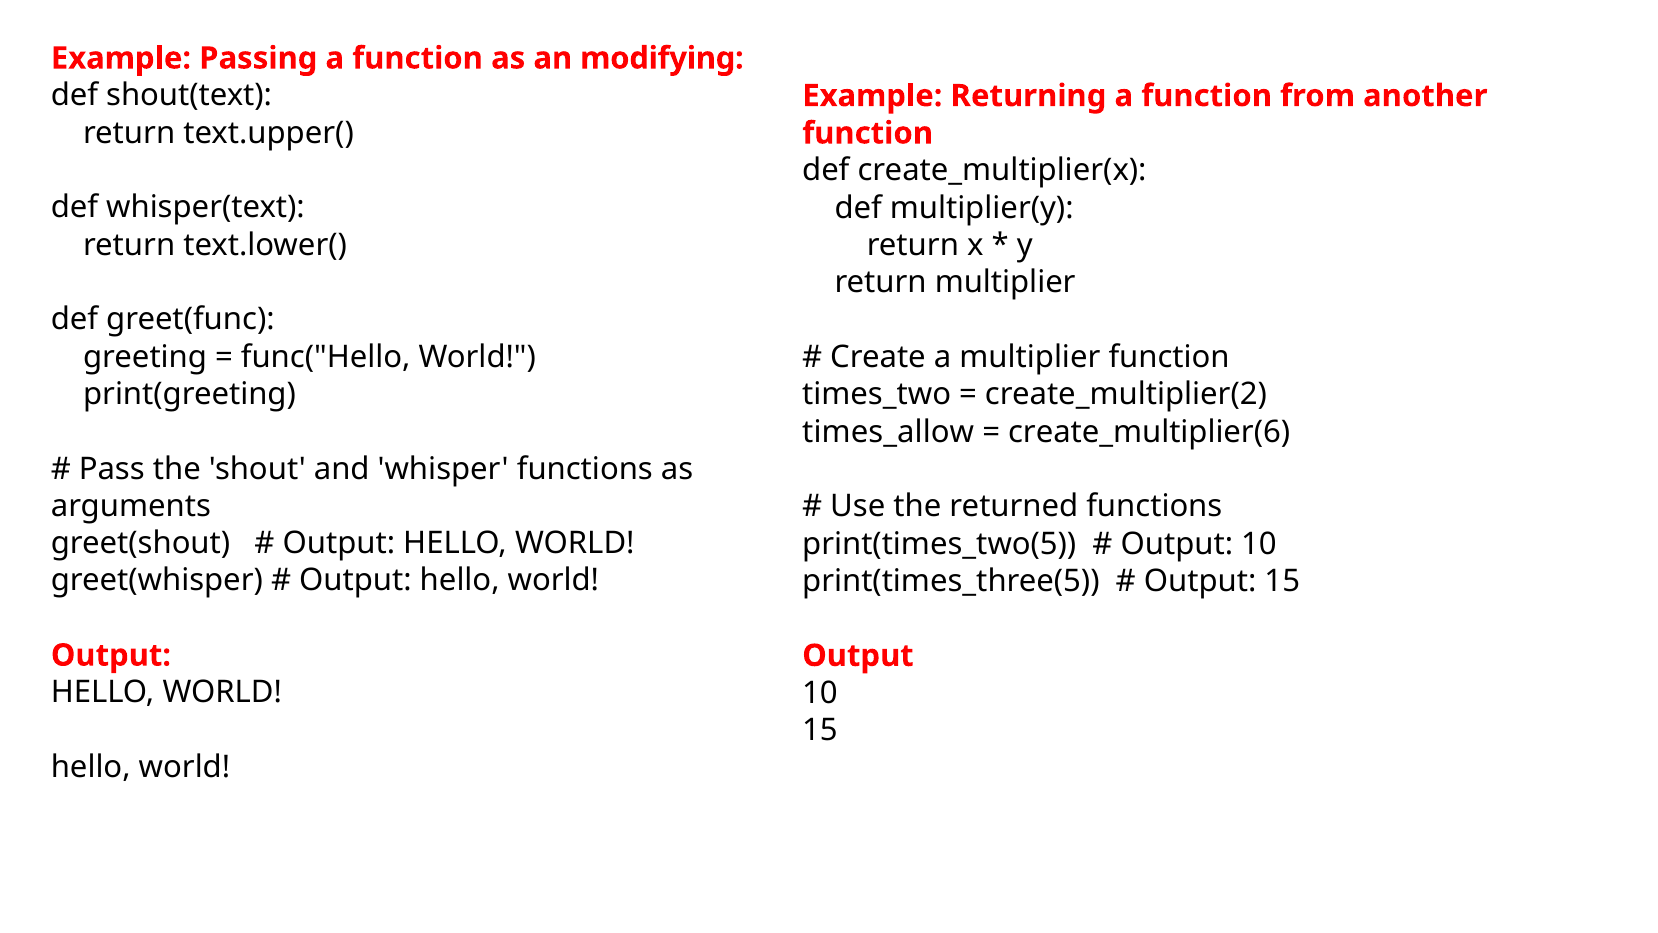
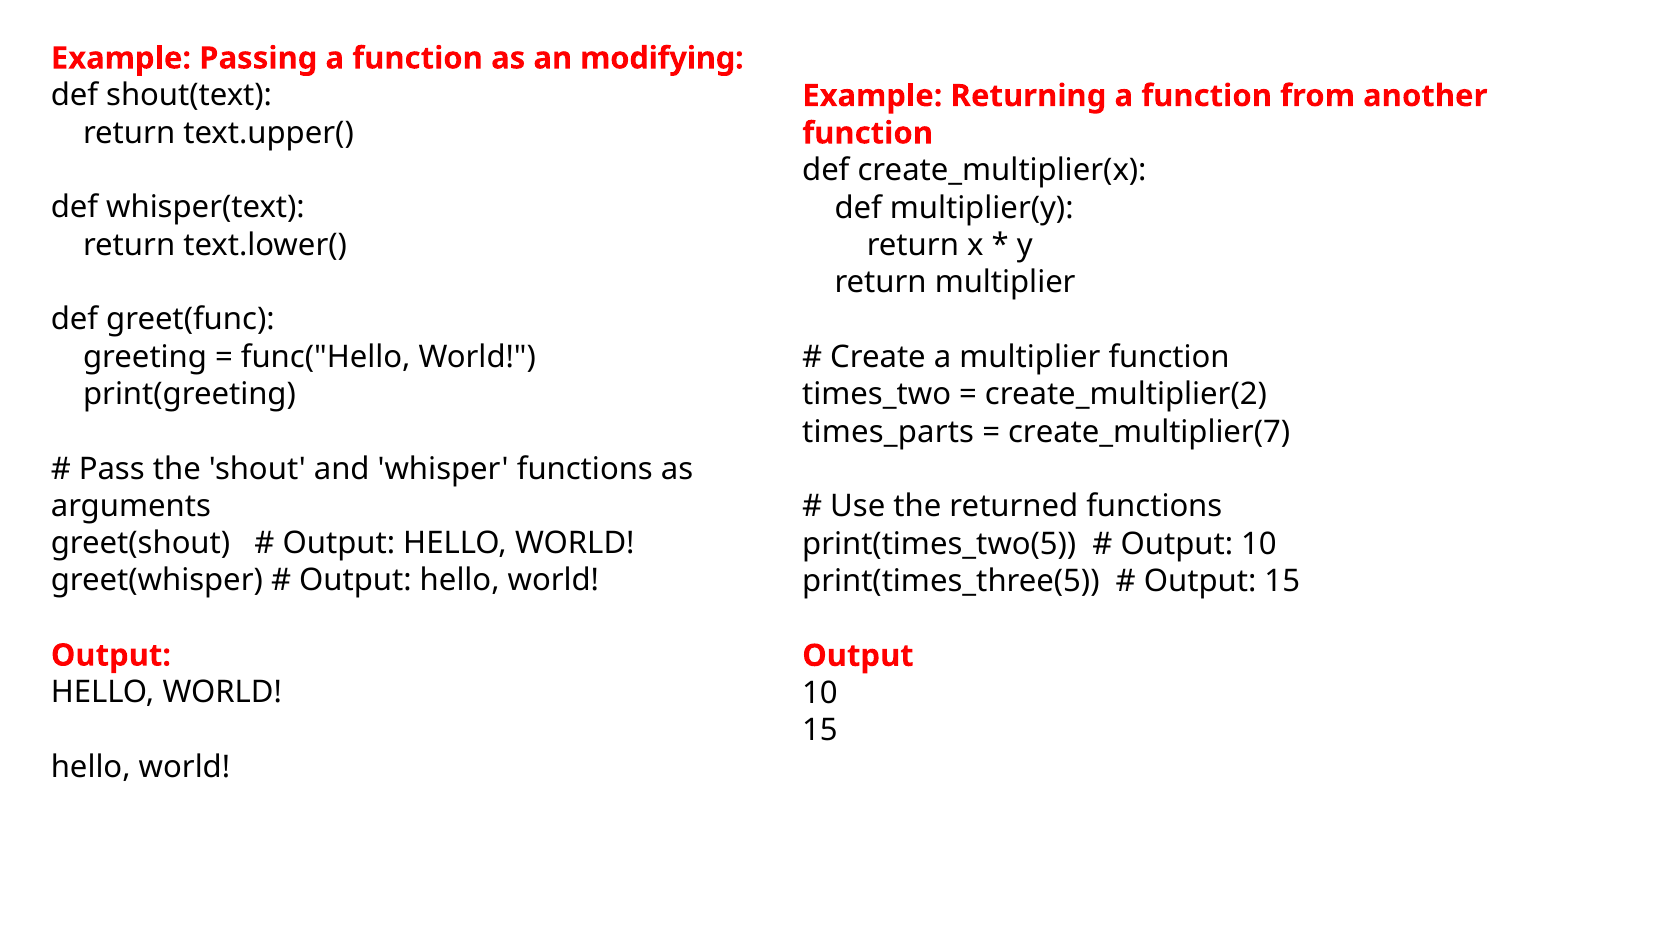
times_allow: times_allow -> times_parts (888, 432)
create_multiplier(6: create_multiplier(6 -> create_multiplier(7 (1149, 432)
